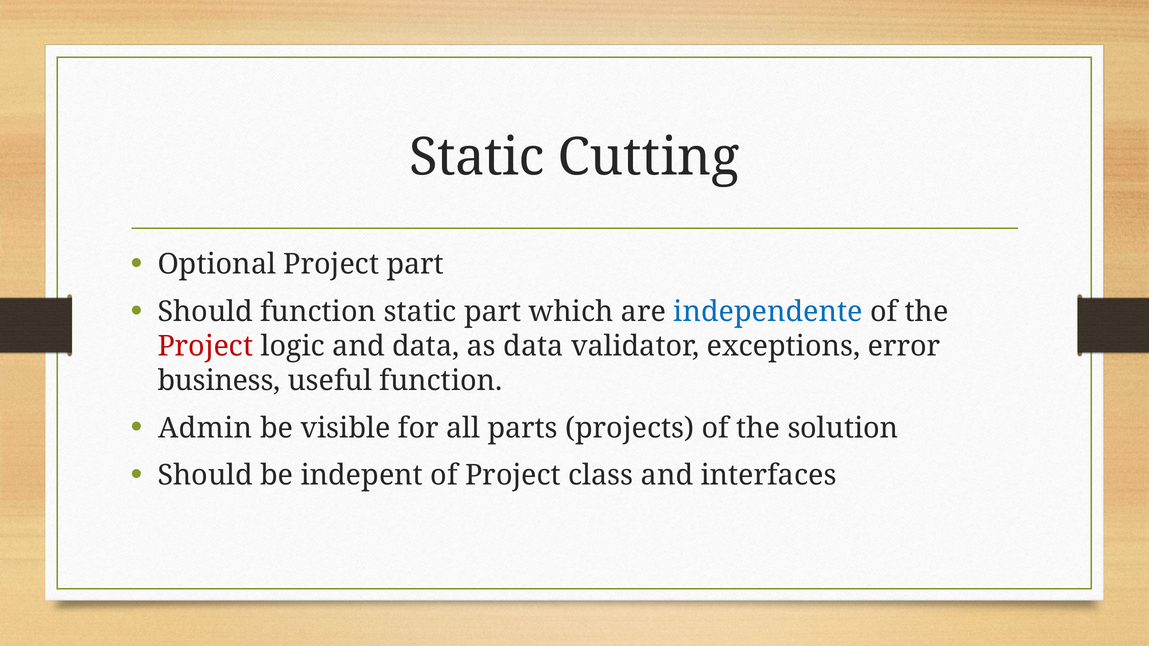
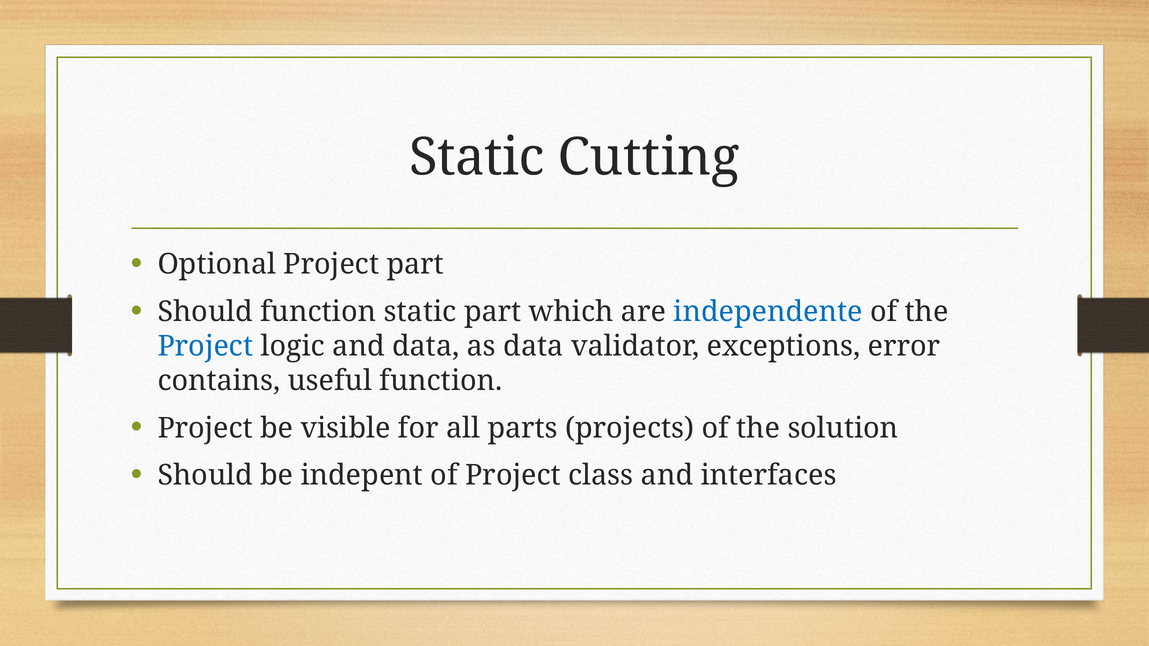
Project colour: red -> blue (205, 346)
business: business -> contains (219, 381)
Admin: Admin -> Project (205, 428)
